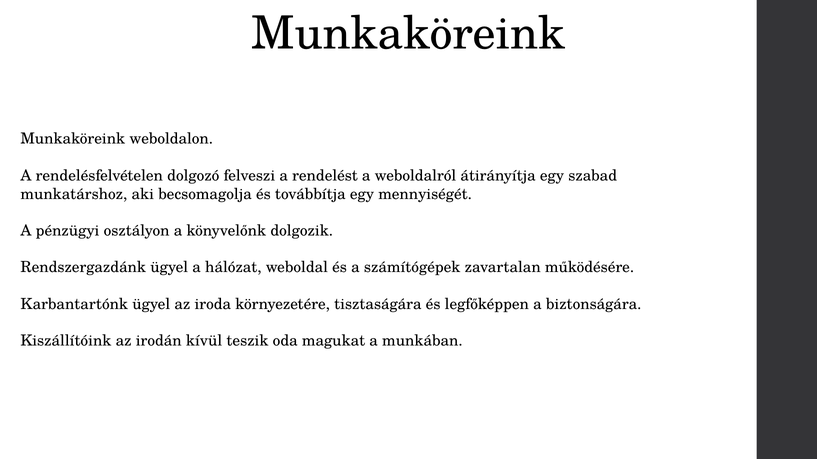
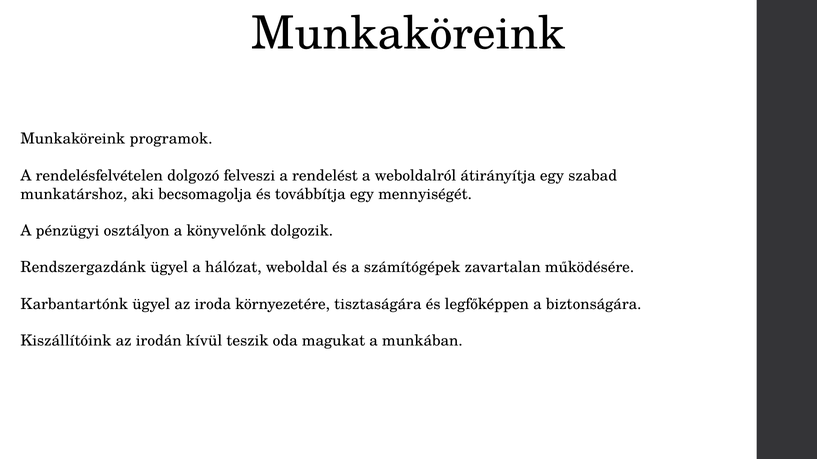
weboldalon: weboldalon -> programok (171, 139)
